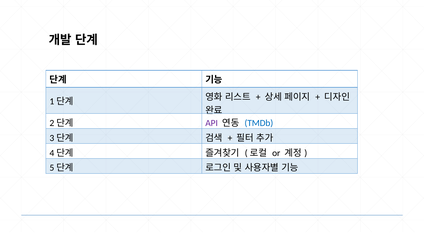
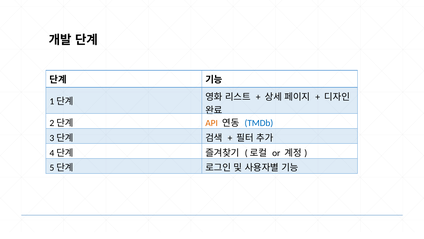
API colour: purple -> orange (212, 123)
